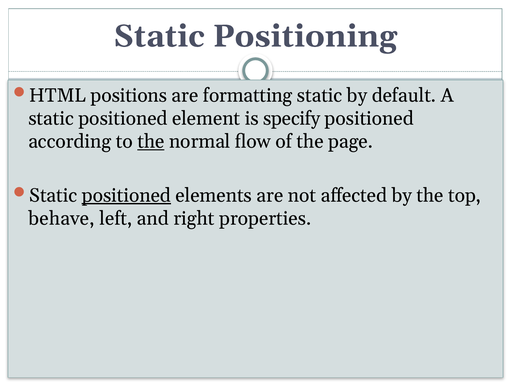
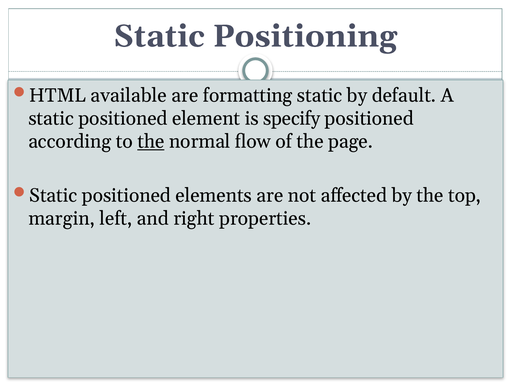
positions: positions -> available (129, 95)
positioned underline: present -> none (126, 195)
behave: behave -> margin (62, 218)
